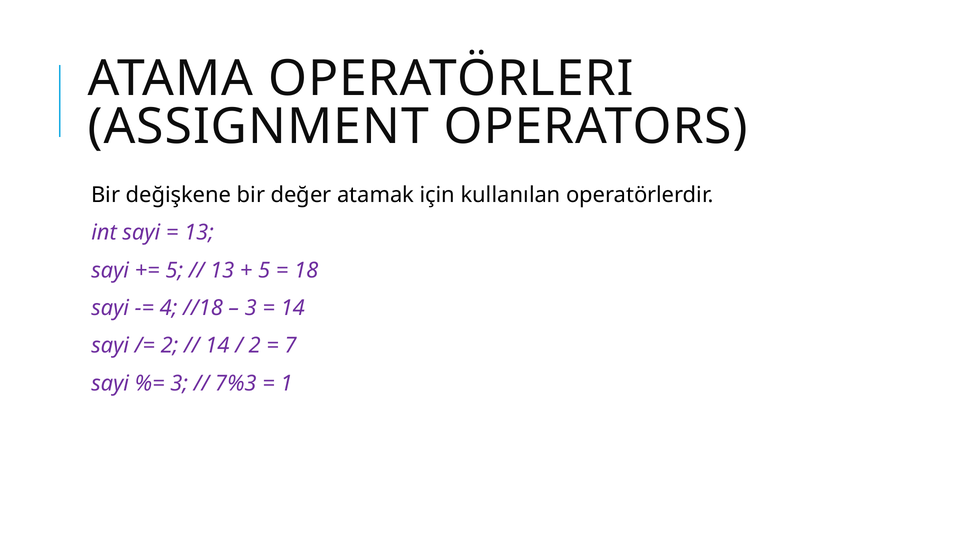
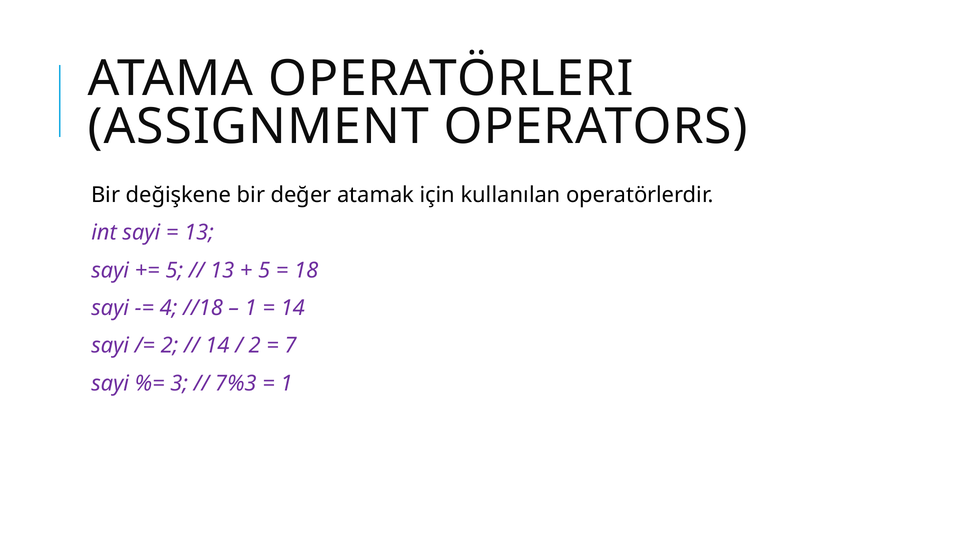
3: 3 -> 1 (251, 308)
